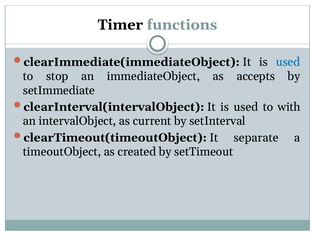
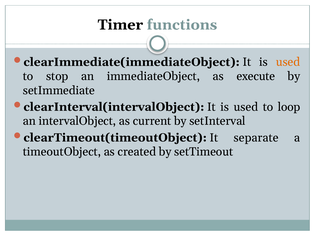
used colour: blue -> orange (288, 62)
accepts: accepts -> execute (256, 76)
with: with -> loop (289, 107)
